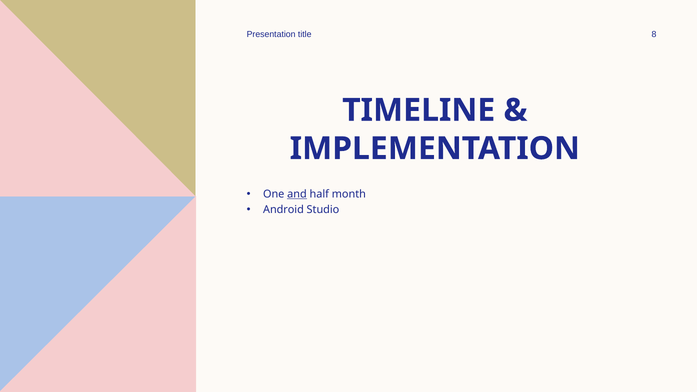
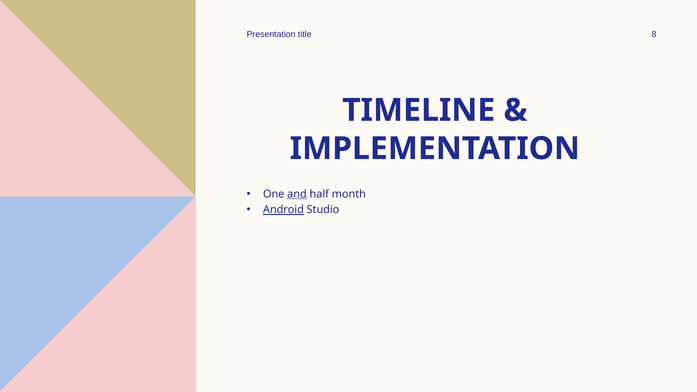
Android underline: none -> present (283, 210)
